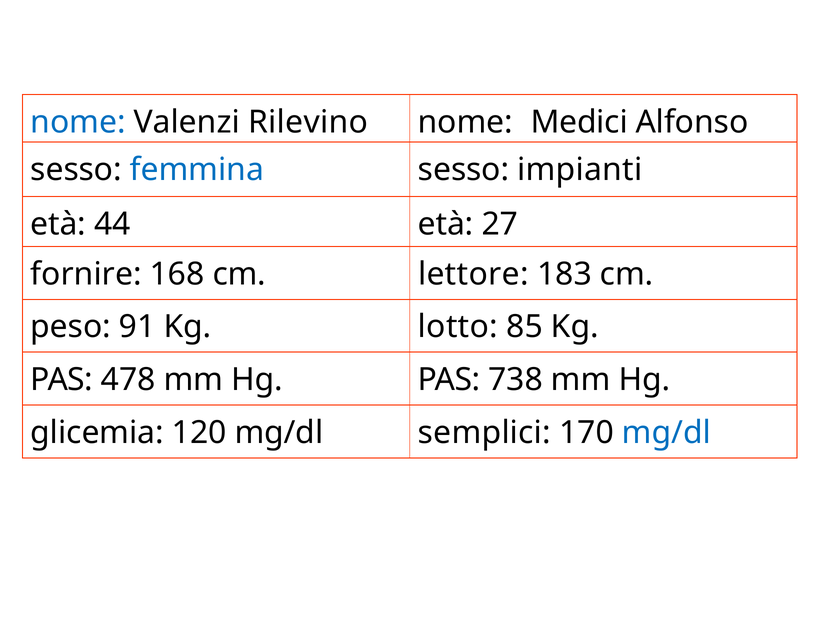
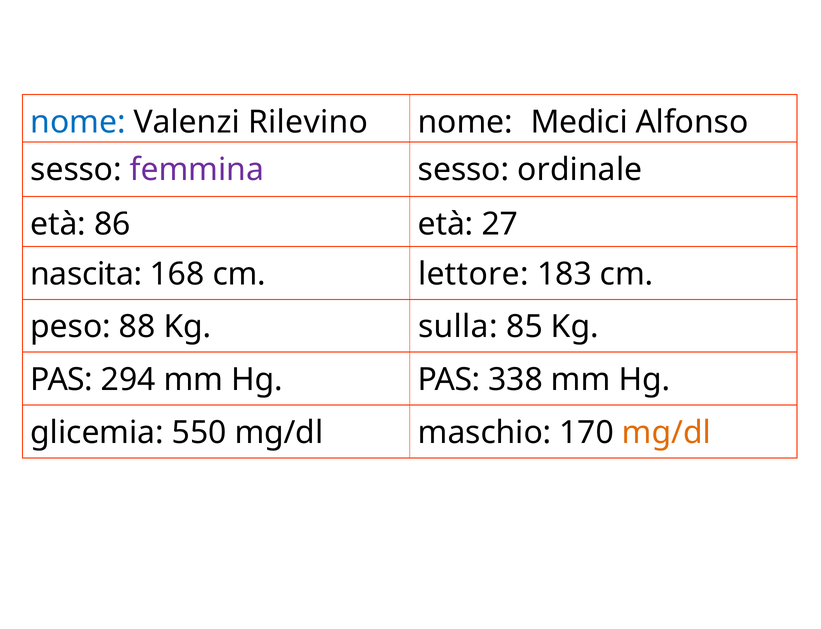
femmina colour: blue -> purple (197, 170)
impianti: impianti -> ordinale (580, 170)
44: 44 -> 86 (112, 224)
fornire: fornire -> nascita (86, 274)
91: 91 -> 88 (137, 327)
lotto: lotto -> sulla (458, 327)
478: 478 -> 294 (128, 380)
738: 738 -> 338 (516, 380)
120: 120 -> 550 (199, 433)
semplici: semplici -> maschio (485, 433)
mg/dl colour: blue -> orange (666, 433)
